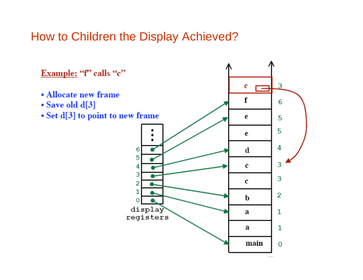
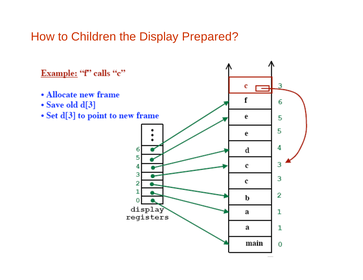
Achieved: Achieved -> Prepared (210, 37)
